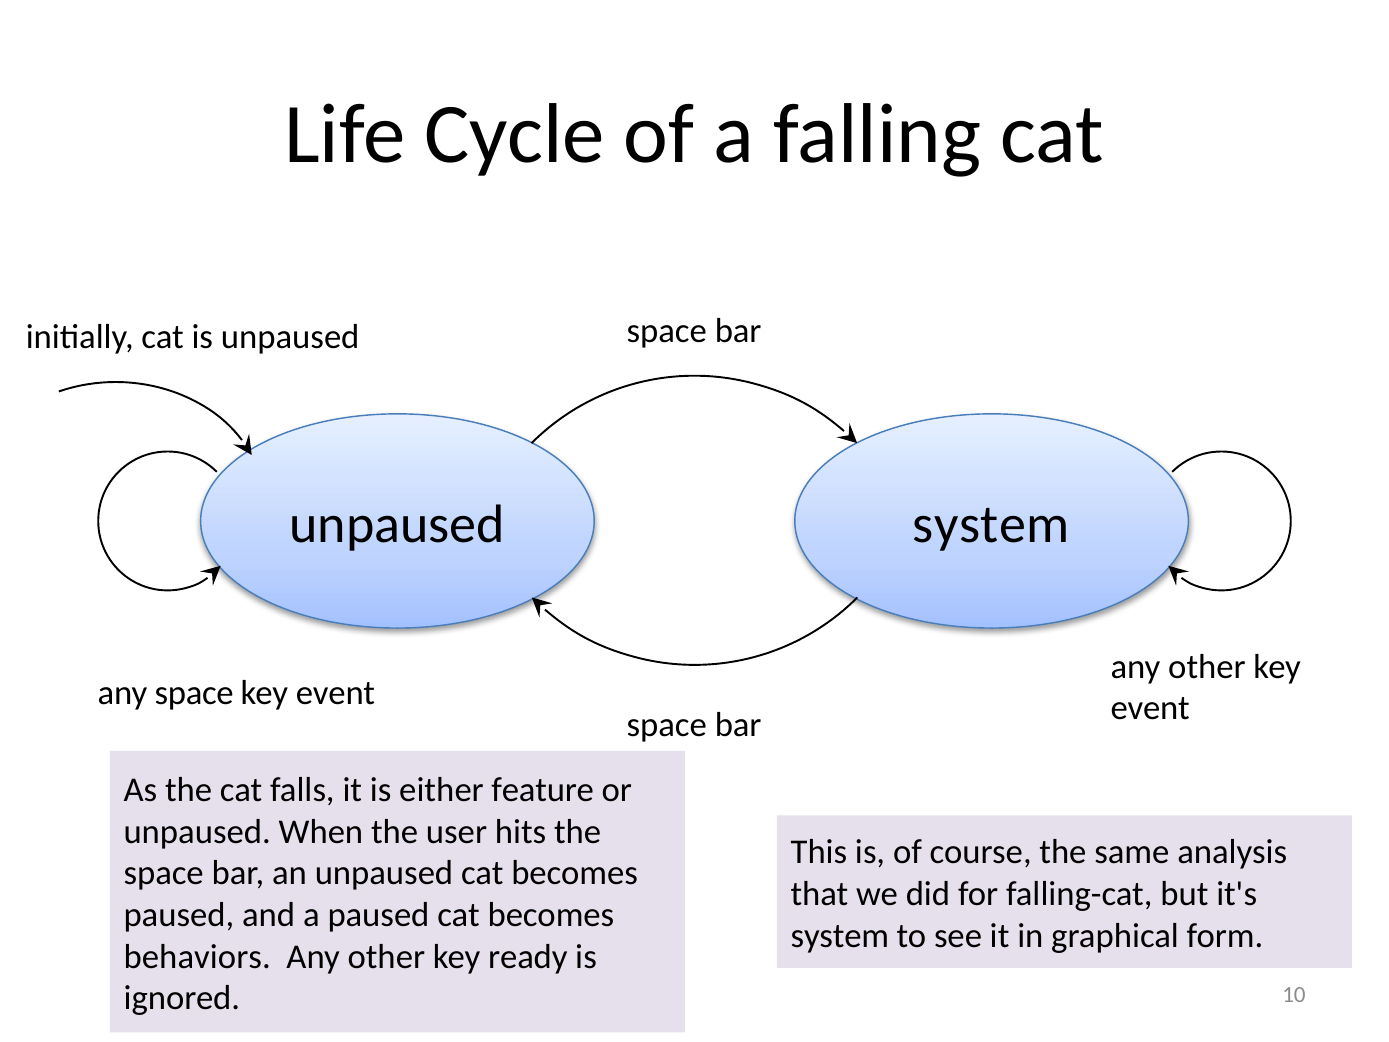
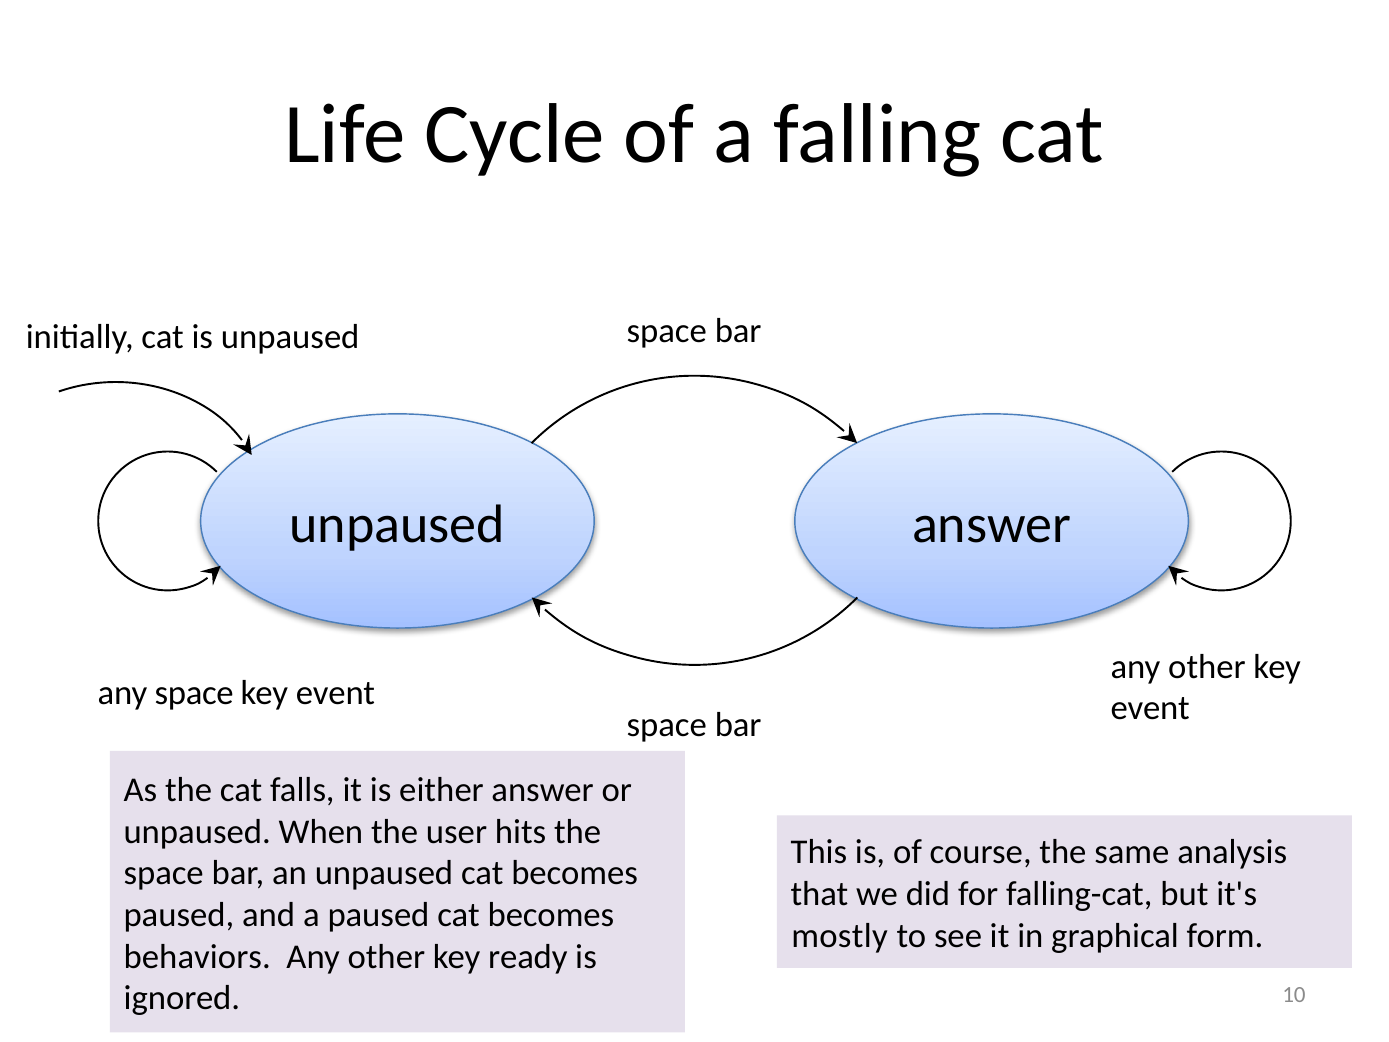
unpaused system: system -> answer (992, 525)
either feature: feature -> answer (543, 790)
system: system -> mostly (840, 936)
